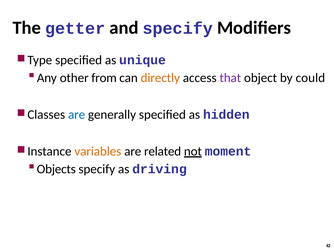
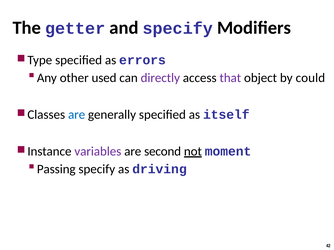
unique: unique -> errors (143, 60)
from: from -> used (104, 78)
directly colour: orange -> purple (160, 78)
hidden: hidden -> itself (226, 115)
variables colour: orange -> purple (98, 152)
related: related -> second (163, 152)
Objects: Objects -> Passing (56, 170)
